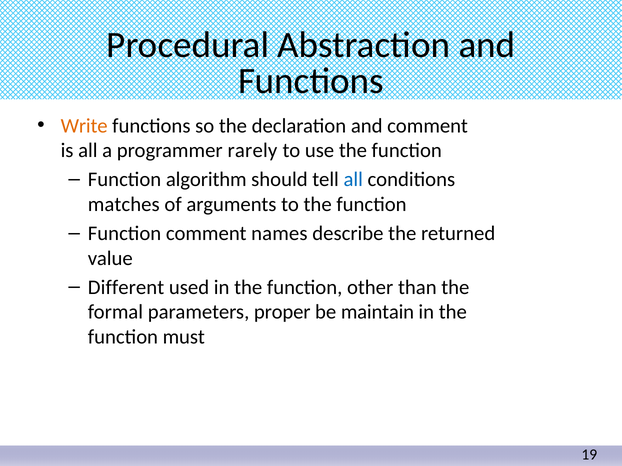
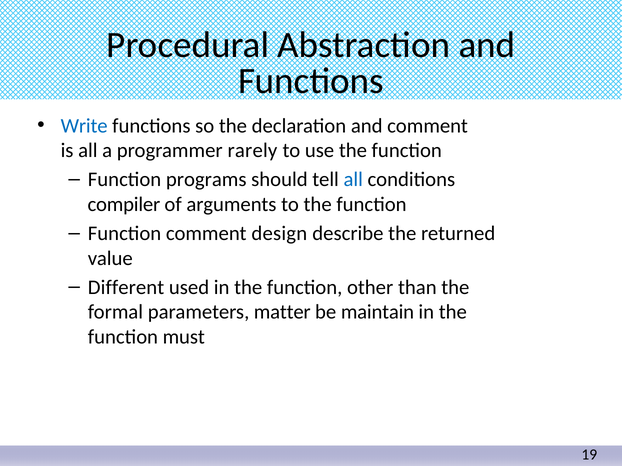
Write colour: orange -> blue (84, 126)
algorithm: algorithm -> programs (206, 180)
matches: matches -> compiler (124, 205)
names: names -> design (279, 234)
proper: proper -> matter (282, 312)
